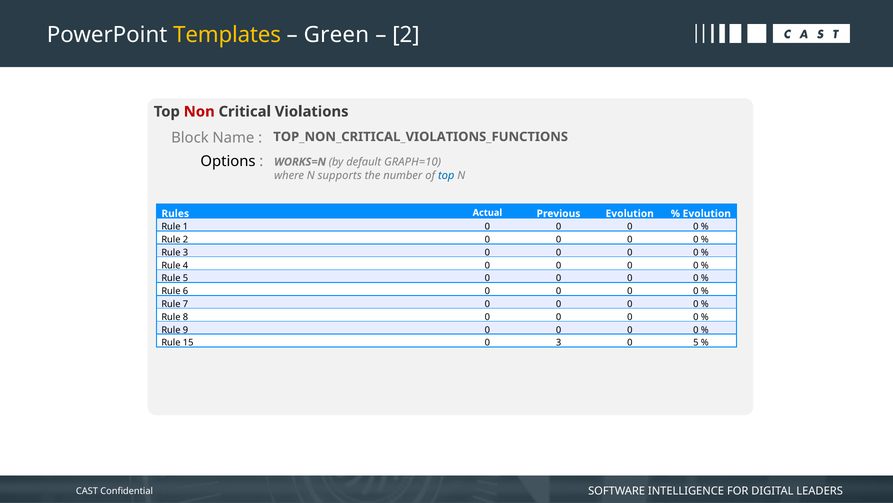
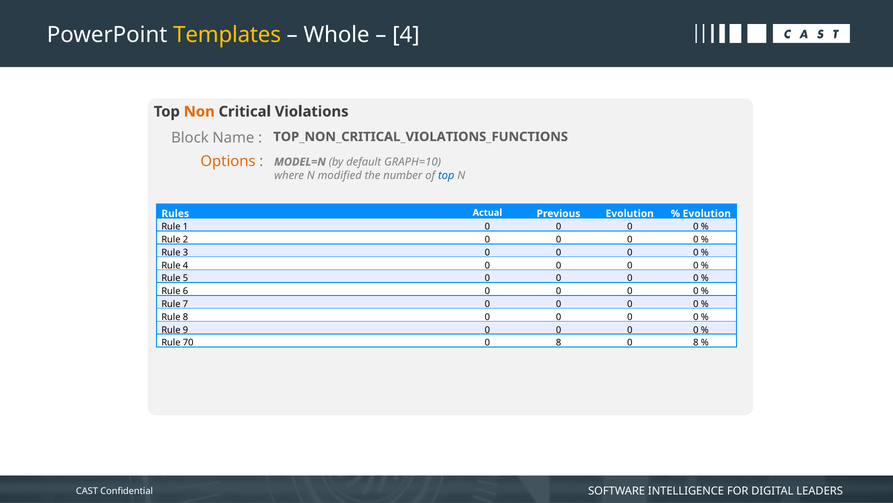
Green: Green -> Whole (337, 35)
2: 2 -> 4 (406, 35)
Non colour: red -> orange (199, 111)
Options colour: black -> orange (228, 161)
WORKS=N: WORKS=N -> MODEL=N (300, 162)
supports: supports -> modified (340, 175)
15: 15 -> 70 (188, 342)
3: 3 -> 8 (559, 342)
5: 5 -> 8 (696, 342)
